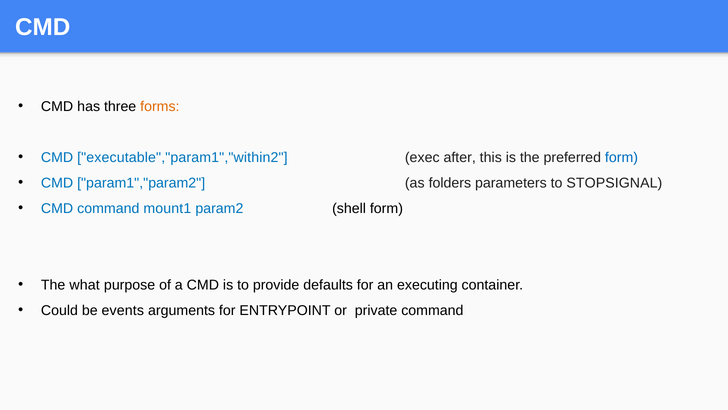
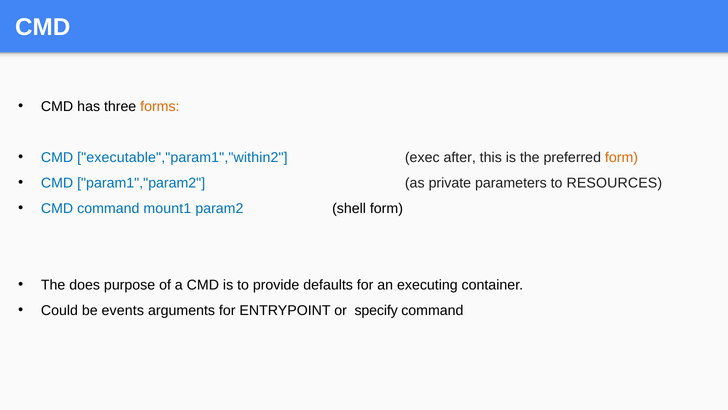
form colour: blue -> orange (622, 157)
folders: folders -> private (450, 183)
STOPSIGNAL: STOPSIGNAL -> RESOURCES (614, 183)
what: what -> does (85, 285)
private: private -> specify (376, 310)
